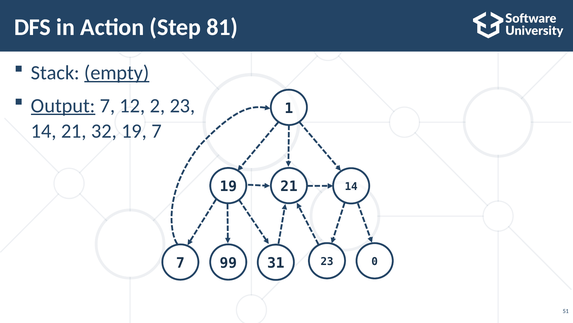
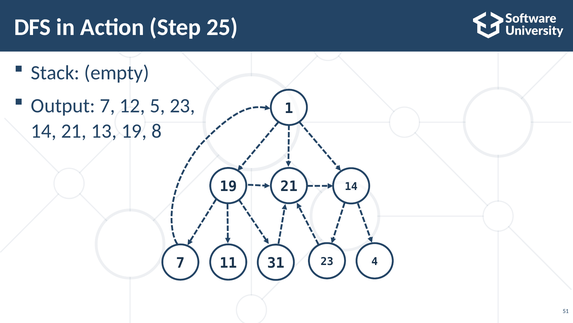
81: 81 -> 25 (222, 27)
empty underline: present -> none (117, 73)
Output underline: present -> none (63, 105)
2: 2 -> 5 (157, 105)
32: 32 -> 13 (104, 131)
19 7: 7 -> 8 (157, 131)
99: 99 -> 11 (228, 262)
0: 0 -> 4 (375, 261)
